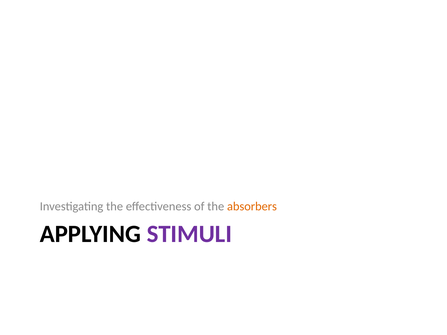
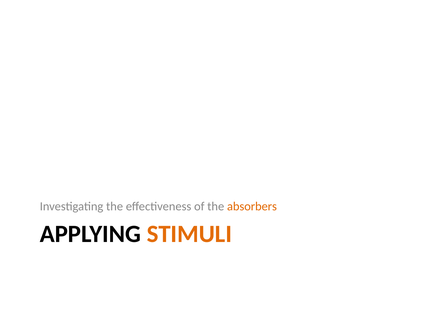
STIMULI colour: purple -> orange (189, 234)
